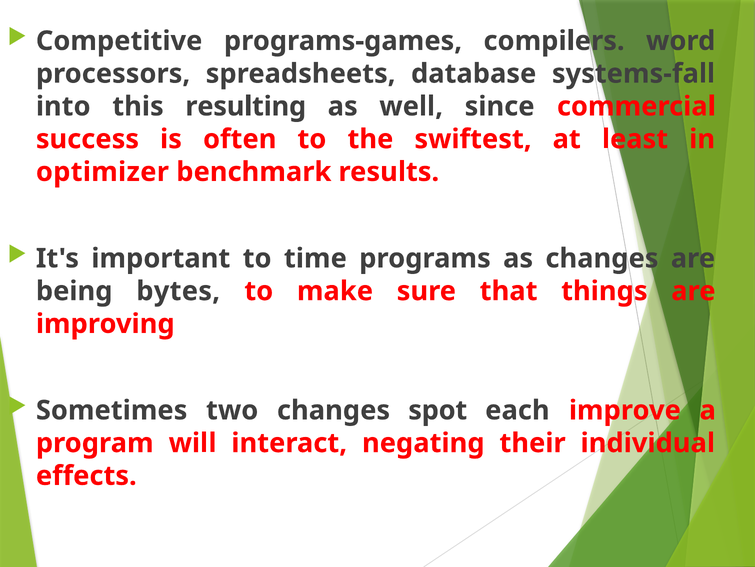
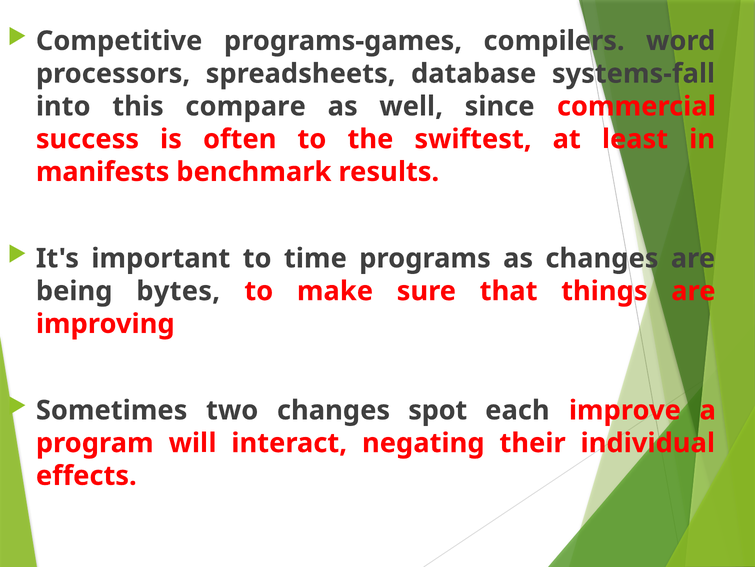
resulting: resulting -> compare (246, 106)
optimizer: optimizer -> manifests (103, 172)
